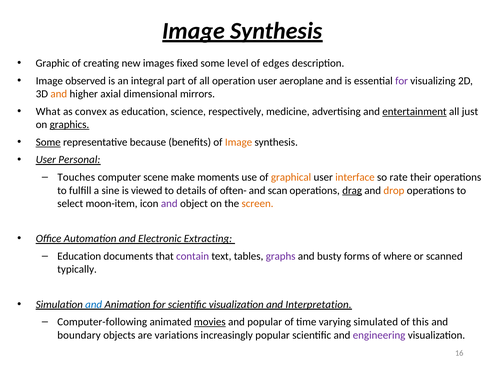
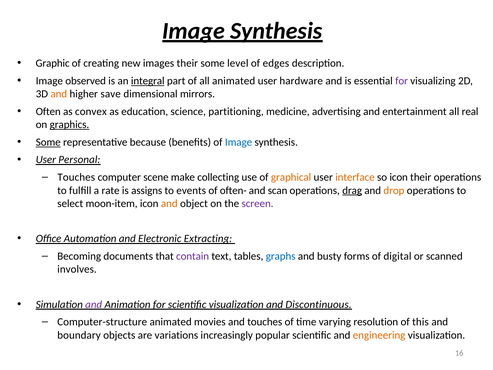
images fixed: fixed -> their (187, 63)
integral underline: none -> present (148, 81)
all operation: operation -> animated (234, 81)
aeroplane: aeroplane -> hardware (301, 81)
axial: axial -> save (111, 94)
What: What -> Often (48, 111)
respectively: respectively -> partitioning (236, 111)
entertainment underline: present -> none (414, 111)
just: just -> real (470, 111)
Image colour: orange -> blue (239, 142)
moments: moments -> collecting (218, 177)
so rate: rate -> icon (399, 177)
sine: sine -> rate (111, 190)
viewed: viewed -> assigns (147, 190)
details: details -> events (191, 190)
and colour: purple -> orange (169, 203)
screen colour: orange -> purple (258, 203)
Education: Education -> Becoming (79, 256)
graphs colour: purple -> blue (281, 256)
where: where -> digital (397, 256)
typically: typically -> involves (77, 269)
and colour: blue -> purple (94, 304)
Interpretation: Interpretation -> Discontinuous (318, 304)
Computer-following: Computer-following -> Computer-structure (102, 322)
movies underline: present -> none (210, 322)
and popular: popular -> touches (265, 322)
simulated: simulated -> resolution (376, 322)
engineering colour: purple -> orange (379, 335)
